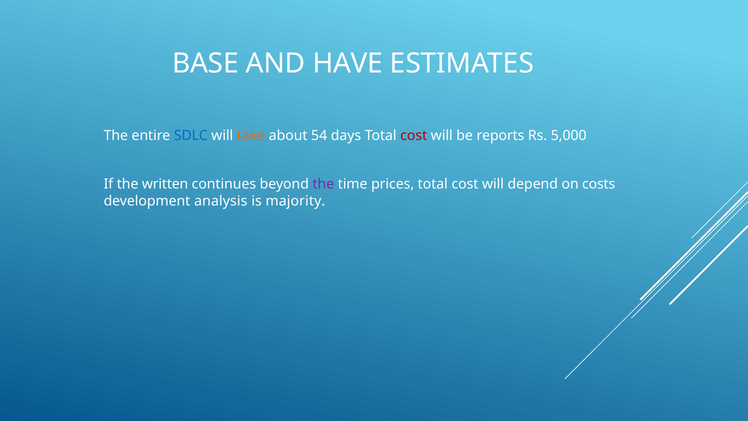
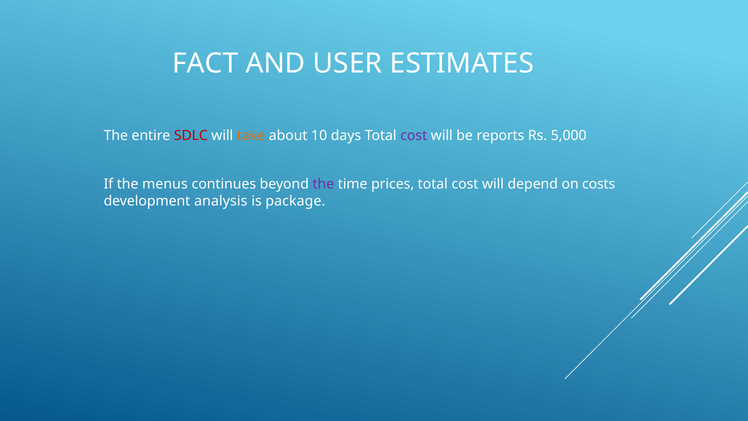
BASE: BASE -> FACT (205, 64)
HAVE: HAVE -> USER (347, 64)
SDLC colour: blue -> red (191, 135)
54: 54 -> 10 (319, 135)
cost colour: red -> purple (414, 135)
written: written -> menus (165, 184)
majority: majority -> package (295, 201)
